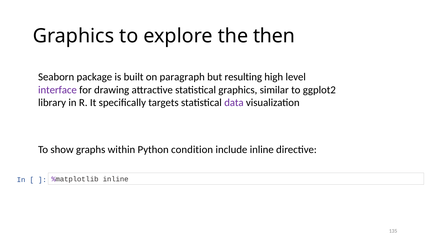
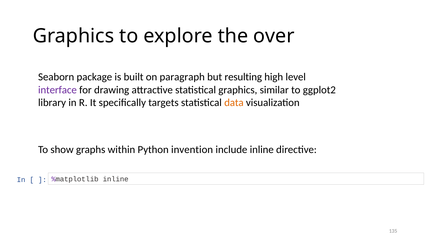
then: then -> over (274, 36)
data colour: purple -> orange (234, 103)
condition: condition -> invention (192, 150)
